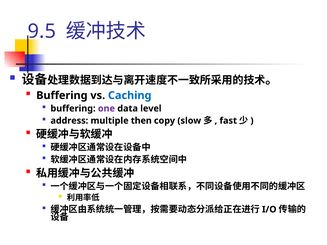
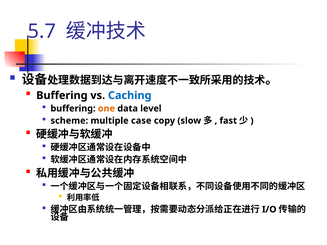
9.5: 9.5 -> 5.7 (42, 31)
one colour: purple -> orange (106, 109)
address: address -> scheme (69, 121)
then: then -> case (141, 121)
